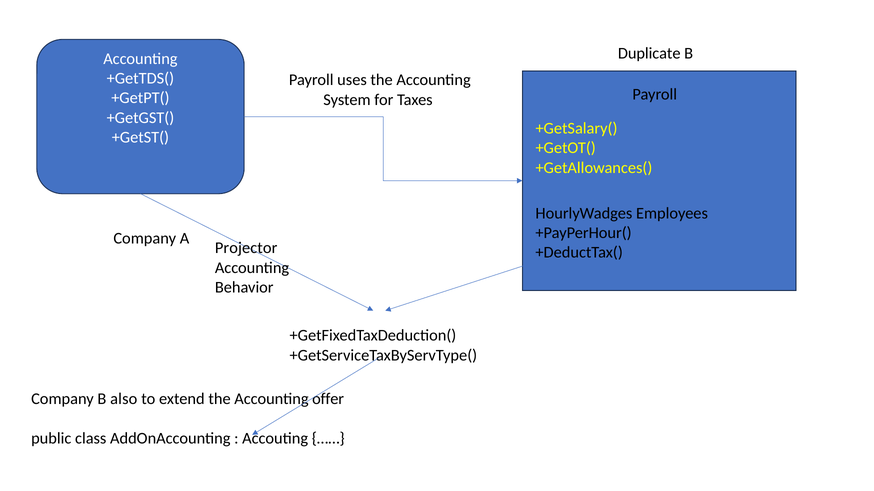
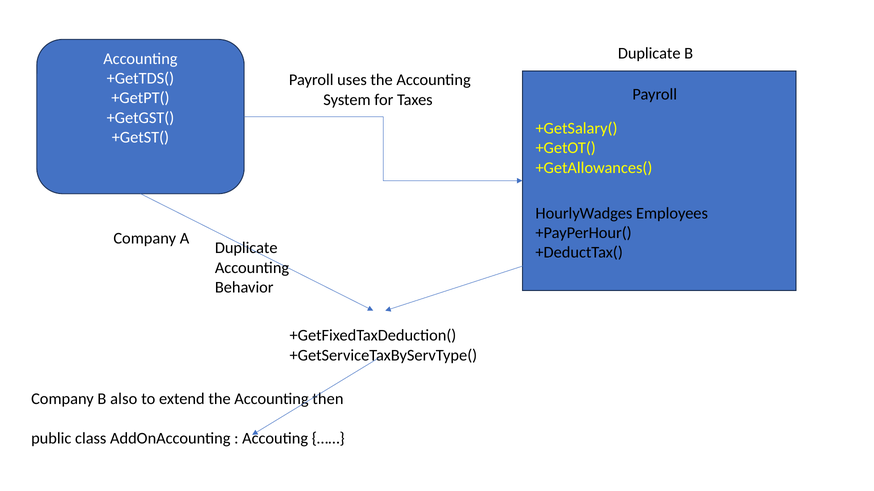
Projector: Projector -> Duplicate (246, 248)
offer: offer -> then (328, 400)
